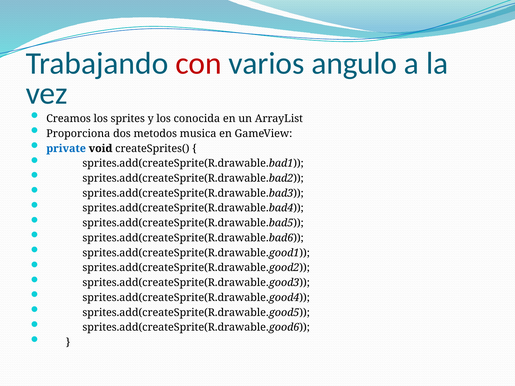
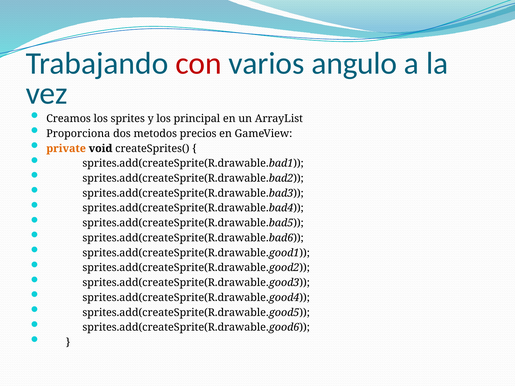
conocida: conocida -> principal (197, 119)
musica: musica -> precios (198, 134)
private colour: blue -> orange (66, 149)
